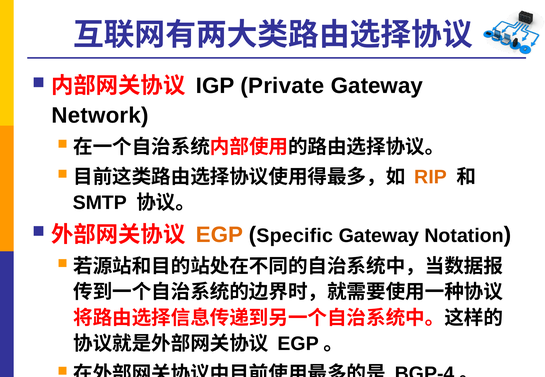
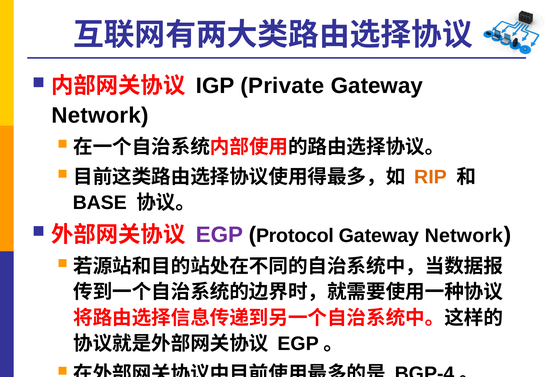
SMTP: SMTP -> BASE (100, 203)
EGP colour: orange -> purple (219, 235)
Specific: Specific -> Protocol (295, 236)
Notation: Notation -> Network (464, 236)
